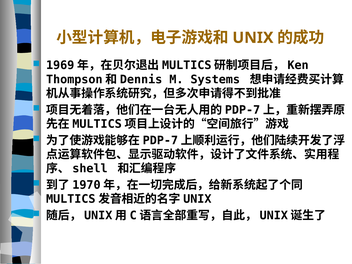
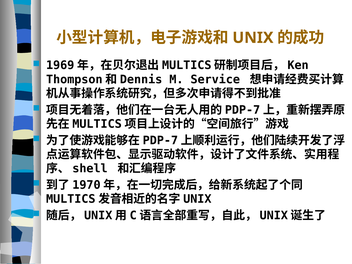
Systems: Systems -> Service (215, 79)
